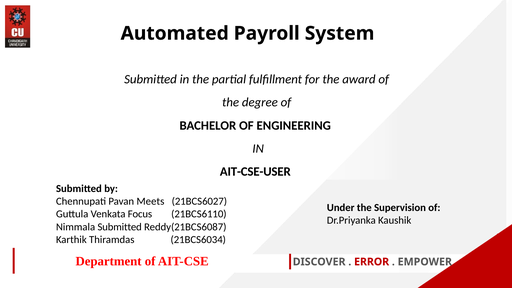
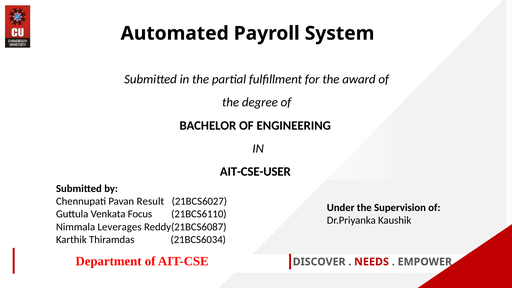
Meets: Meets -> Result (150, 201)
Nimmala Submitted: Submitted -> Leverages (120, 227)
ERROR: ERROR -> NEEDS (372, 262)
